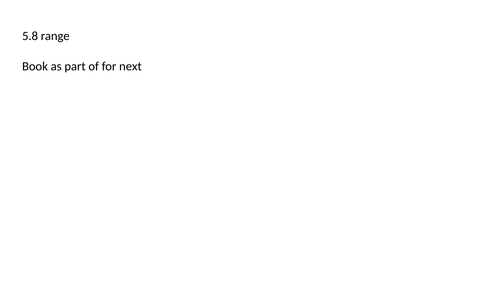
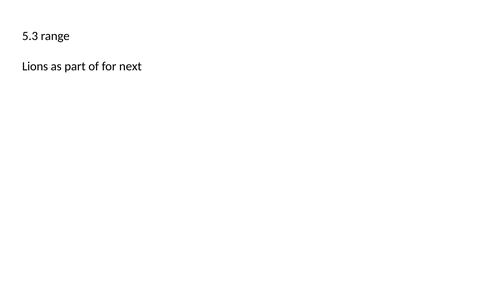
5.8: 5.8 -> 5.3 (30, 36)
Book: Book -> Lions (35, 66)
